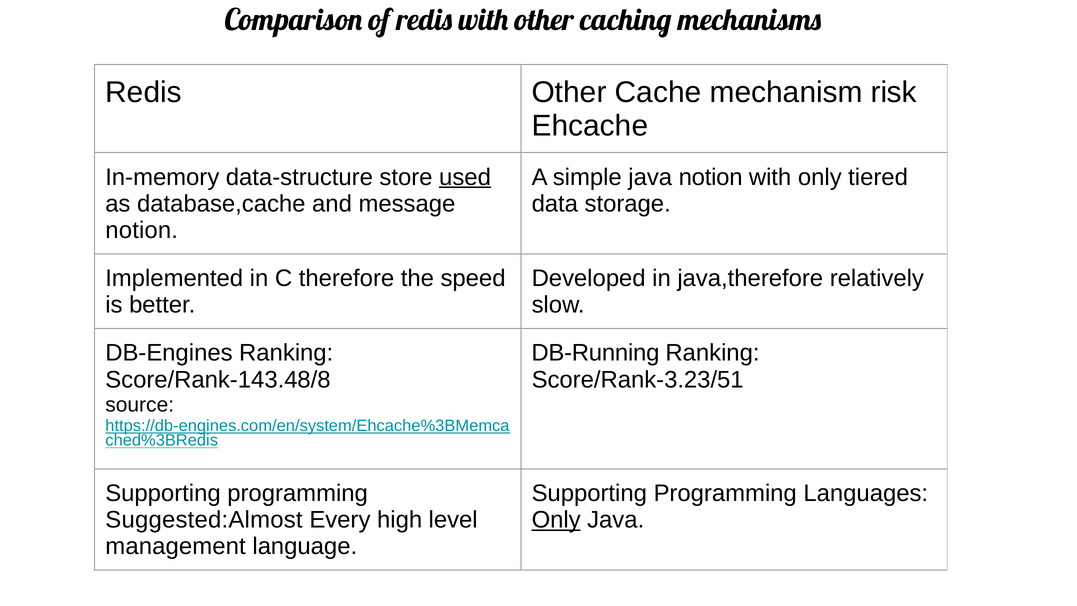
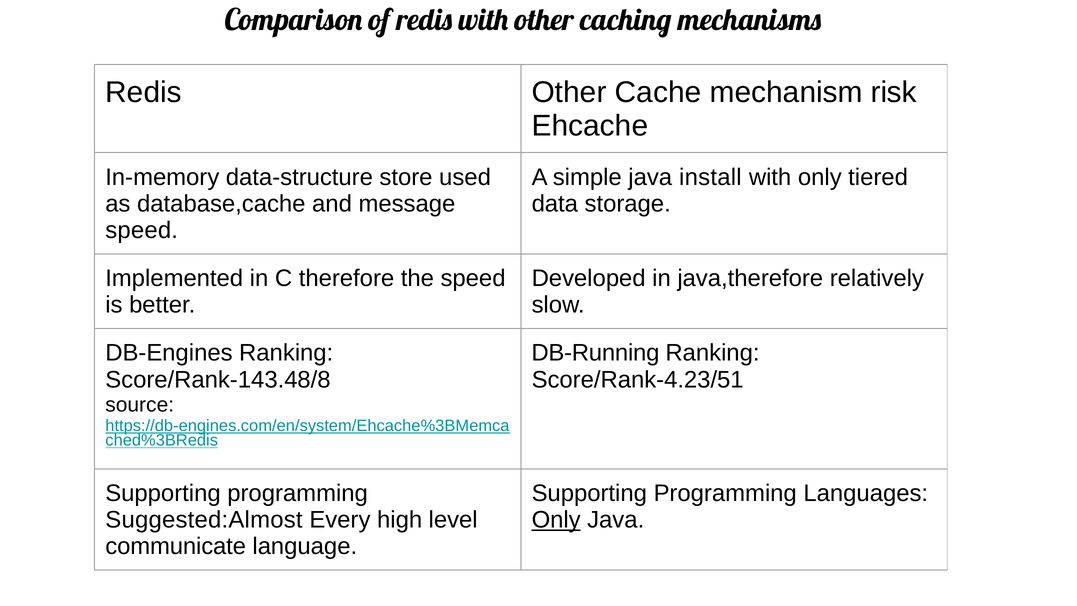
used underline: present -> none (465, 177)
java notion: notion -> install (710, 177)
notion: notion -> speed (142, 230)
Score/Rank-3.23/51: Score/Rank-3.23/51 -> Score/Rank-4.23/51 (638, 380)
management: management -> communicate (176, 546)
